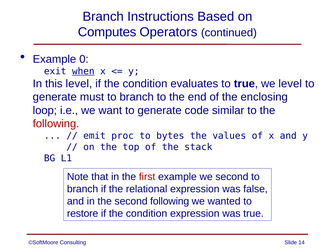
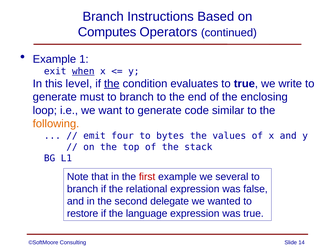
0: 0 -> 1 (84, 59)
the underline: none -> present (112, 84)
we level: level -> write (290, 84)
following colour: red -> orange (56, 124)
proc: proc -> four (123, 136)
we second: second -> several (232, 177)
second following: following -> delegate (170, 202)
condition: condition -> language (147, 214)
